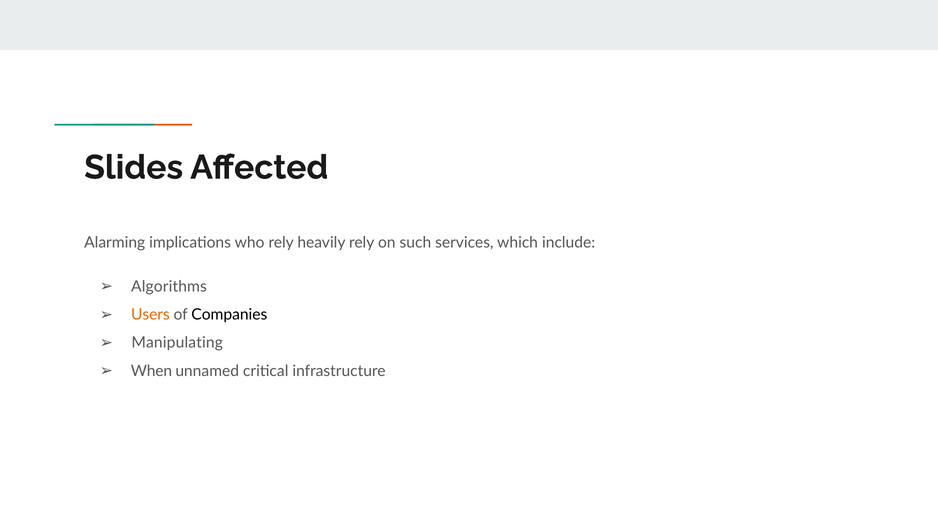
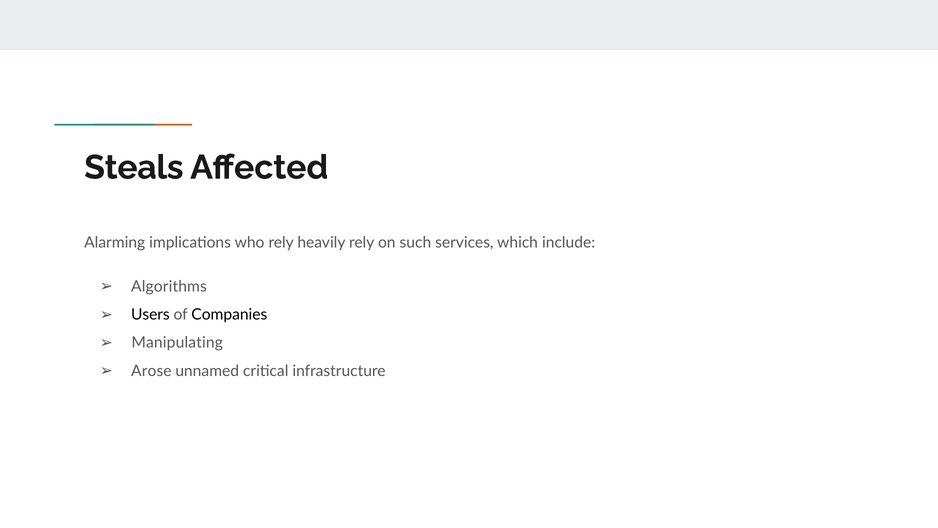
Slides: Slides -> Steals (134, 167)
Users colour: orange -> black (150, 314)
When: When -> Arose (151, 371)
